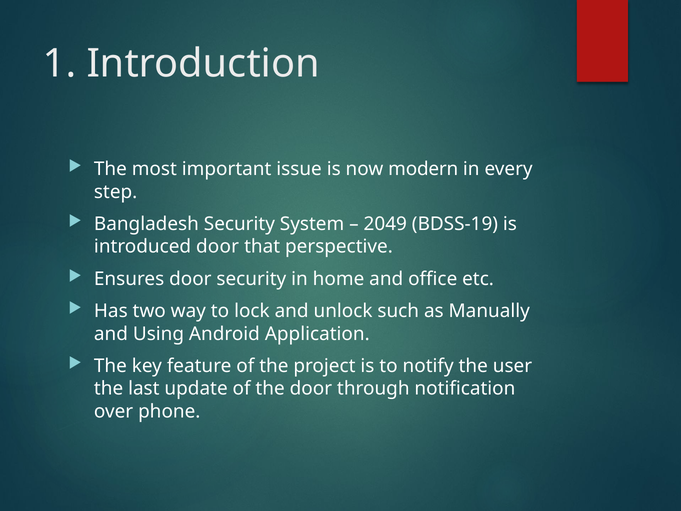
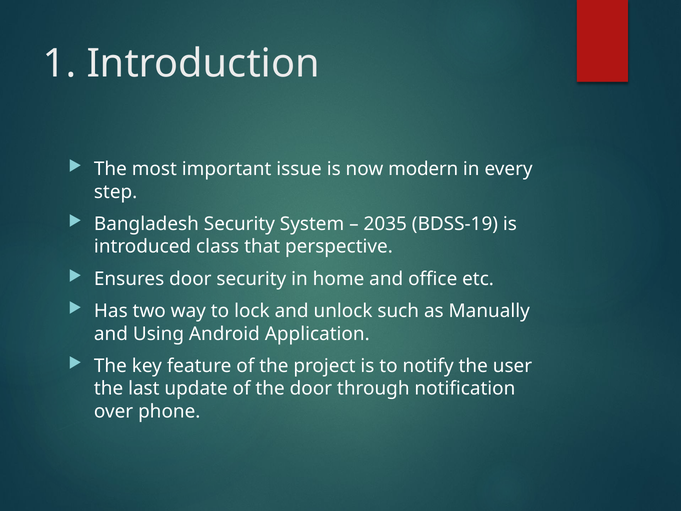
2049: 2049 -> 2035 (385, 224)
introduced door: door -> class (218, 247)
